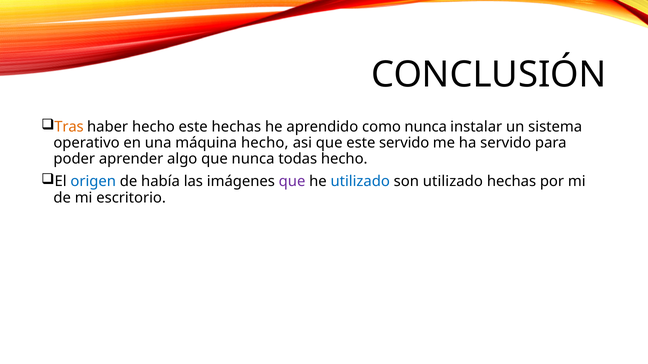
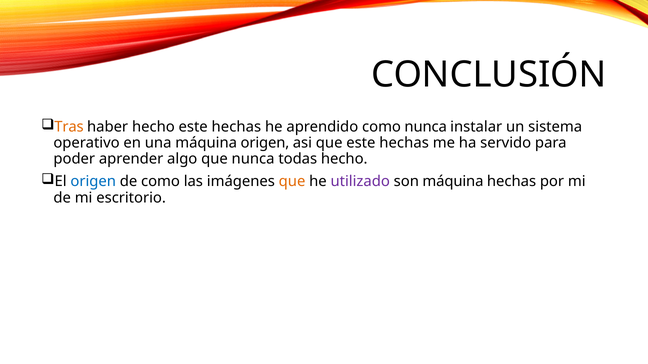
máquina hecho: hecho -> origen (265, 143)
que este servido: servido -> hechas (404, 143)
de había: había -> como (161, 182)
que colour: purple -> orange (292, 182)
utilizado colour: blue -> purple (360, 182)
son utilizado: utilizado -> máquina (453, 182)
